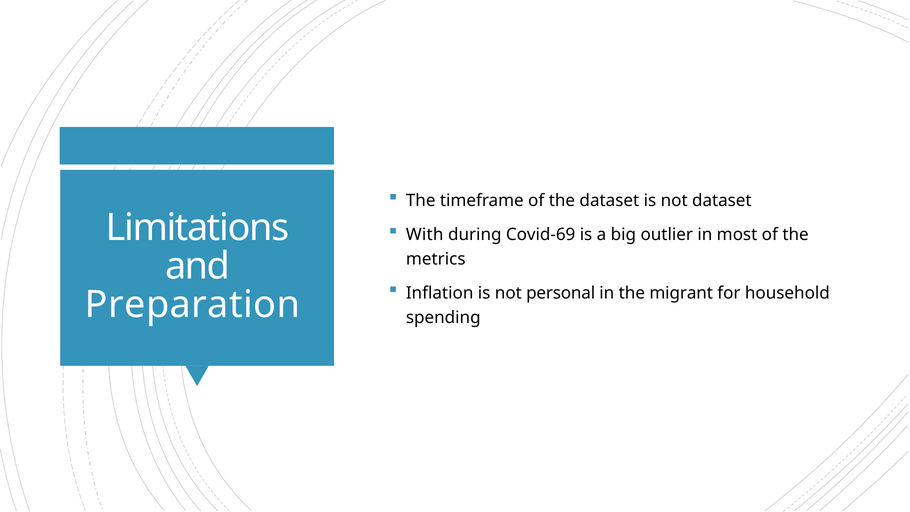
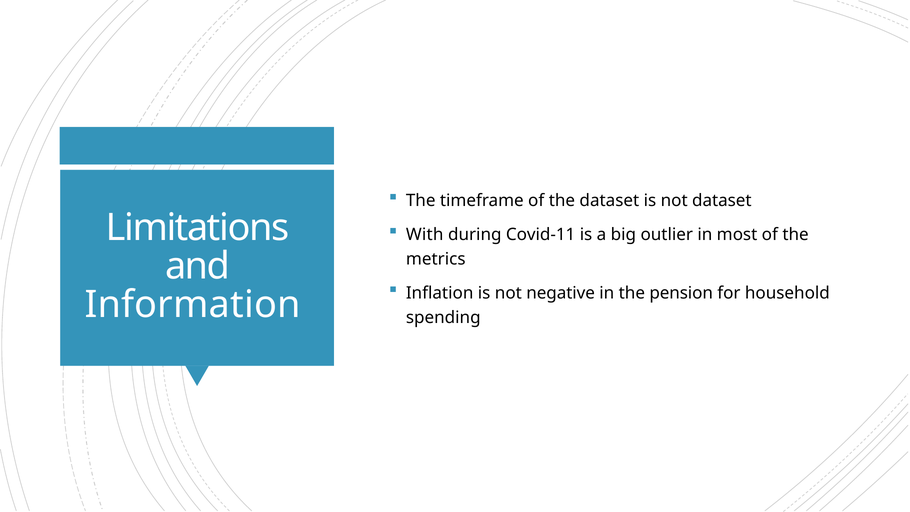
Covid-69: Covid-69 -> Covid-11 (541, 234)
personal: personal -> negative (561, 293)
migrant: migrant -> pension (681, 293)
Preparation: Preparation -> Information (193, 305)
